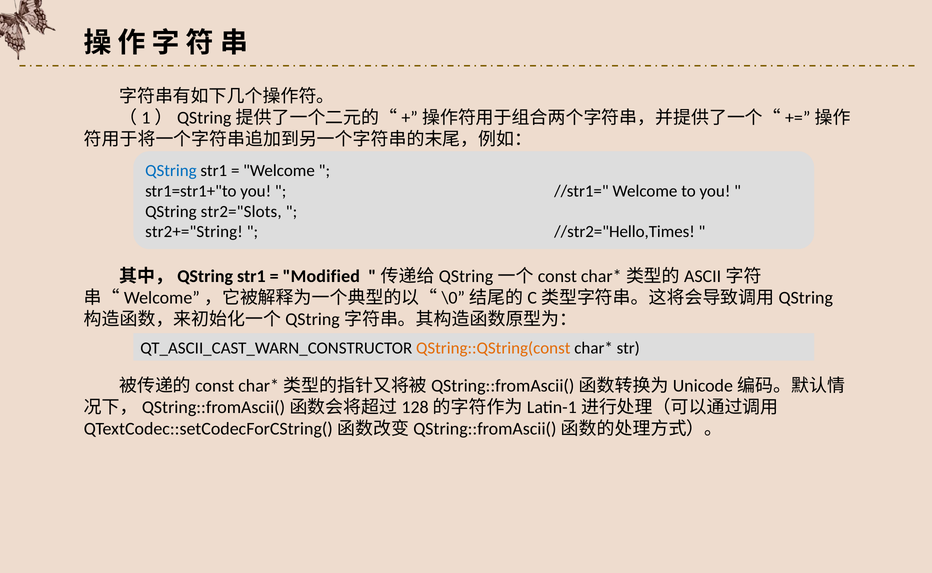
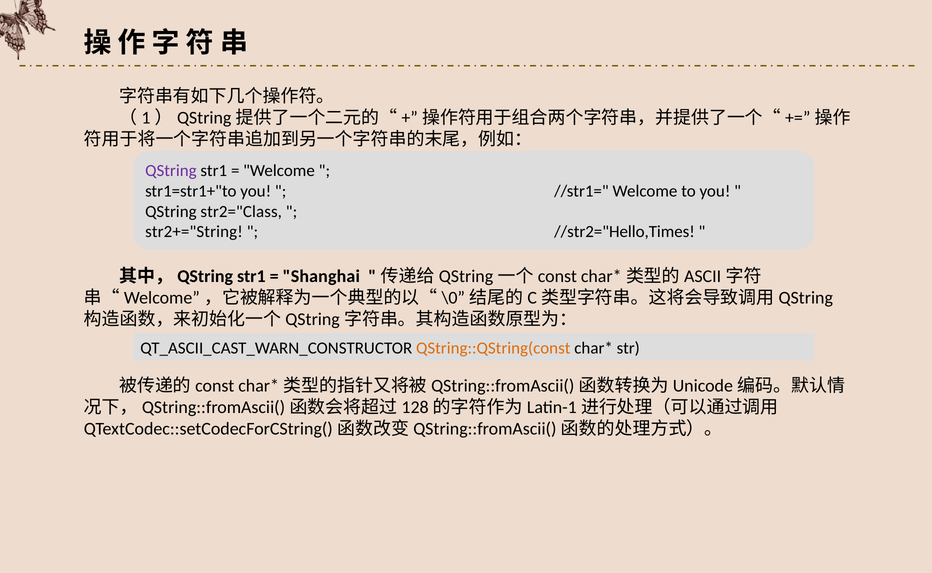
QString colour: blue -> purple (171, 171)
str2="Slots: str2="Slots -> str2="Class (241, 212)
Modified: Modified -> Shanghai (321, 276)
